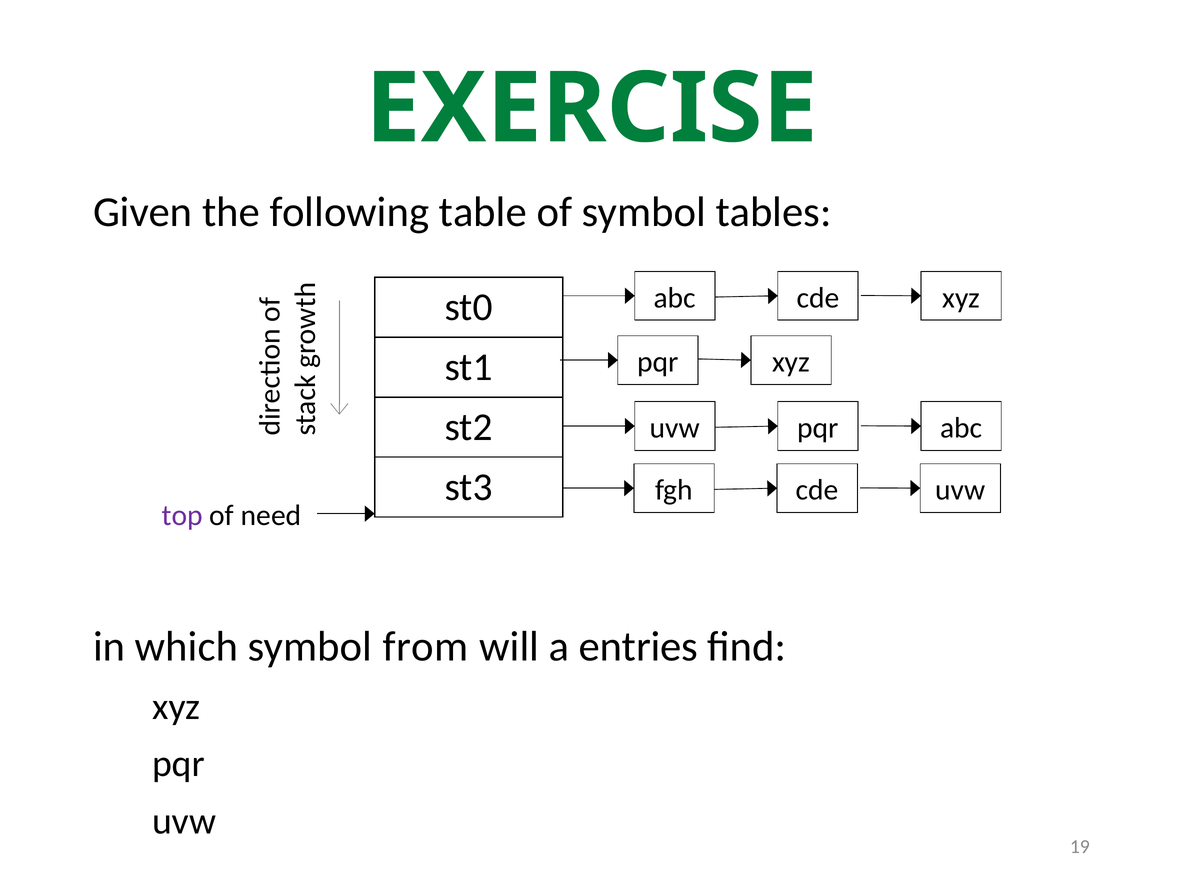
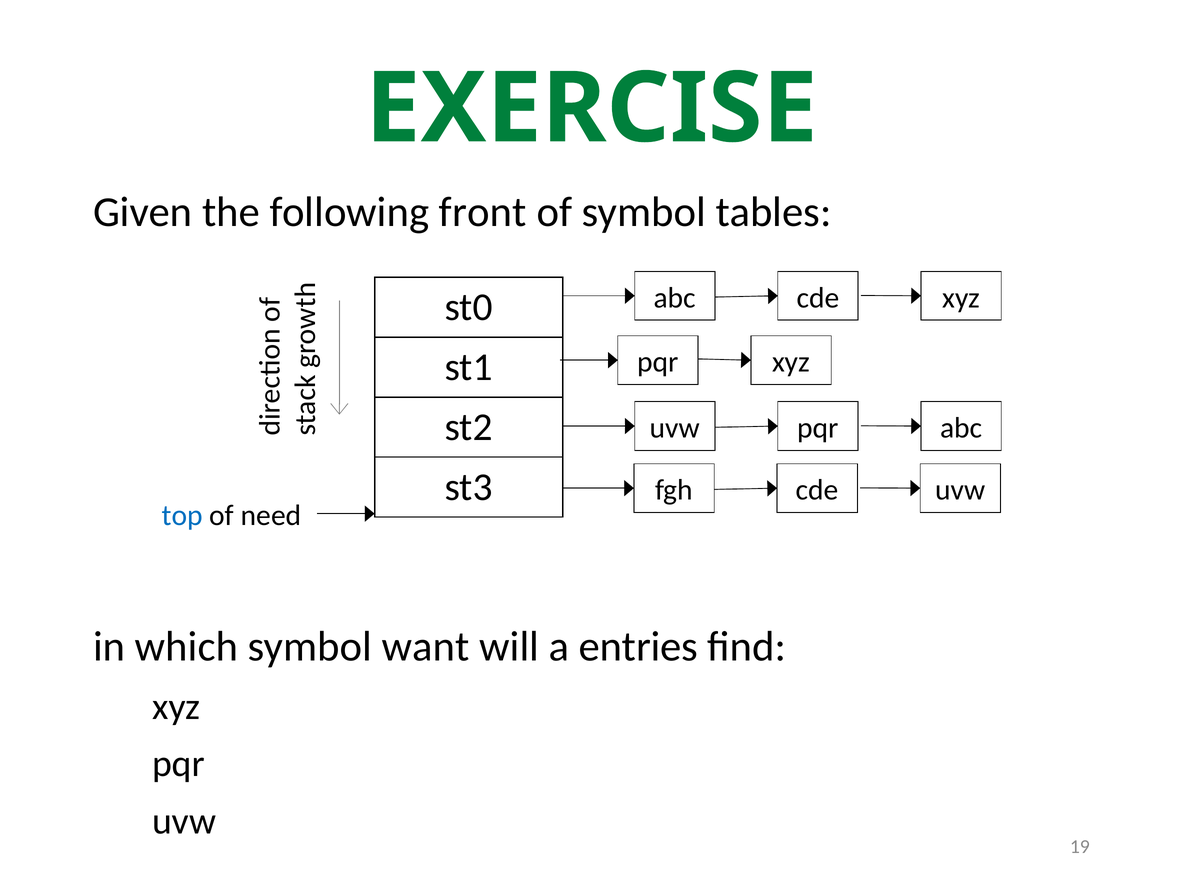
table: table -> front (483, 212)
top colour: purple -> blue (182, 516)
from: from -> want (426, 647)
